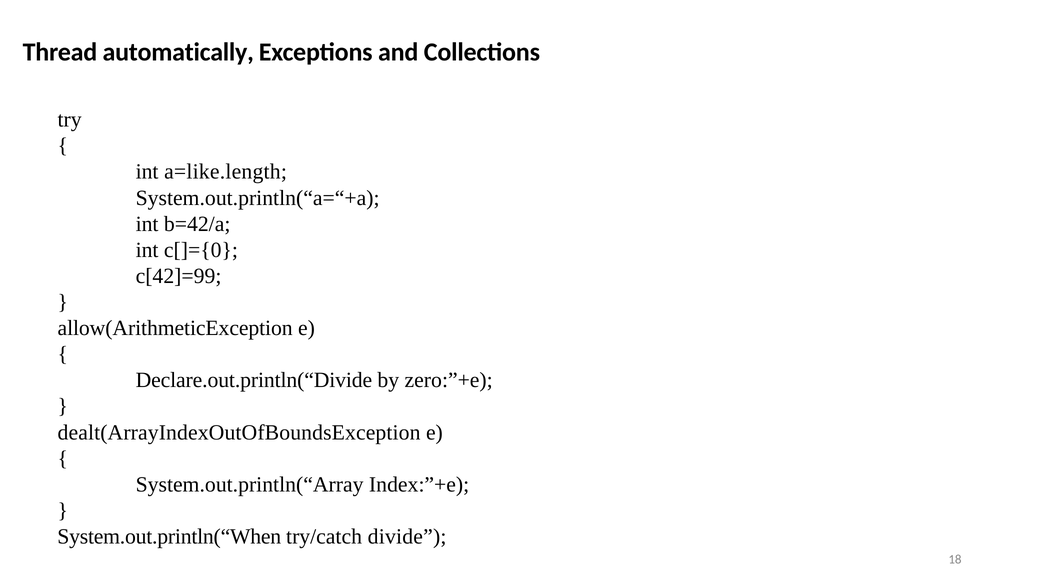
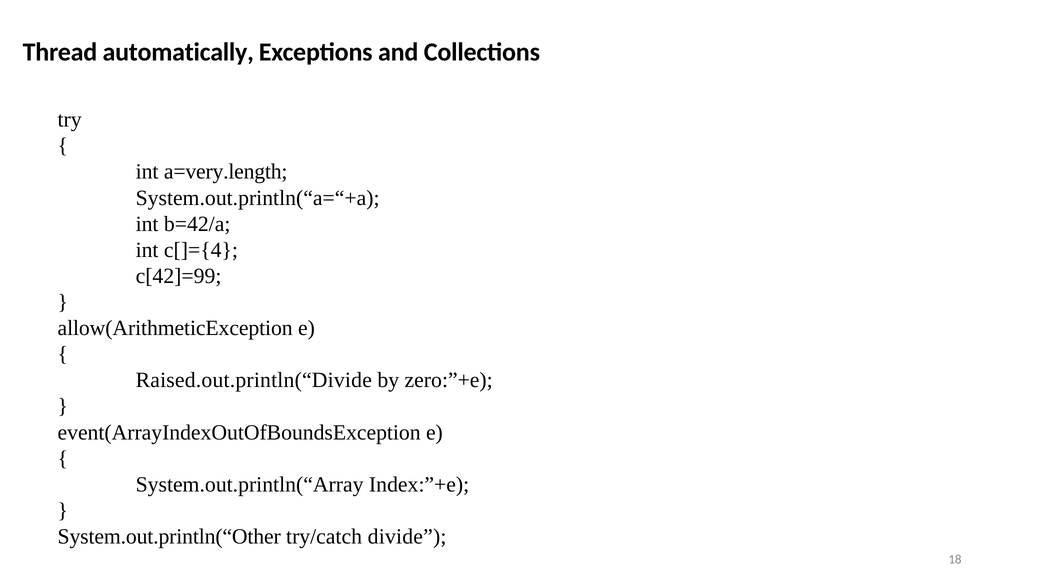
a=like.length: a=like.length -> a=very.length (226, 172)
c[]={0: c[]={0 -> c[]={4 (201, 250)
Declare.out.println(“Divide: Declare.out.println(“Divide -> Raised.out.println(“Divide (254, 380)
dealt(ArrayIndexOutOfBoundsException: dealt(ArrayIndexOutOfBoundsException -> event(ArrayIndexOutOfBoundsException (239, 432)
System.out.println(“When: System.out.println(“When -> System.out.println(“Other (169, 536)
